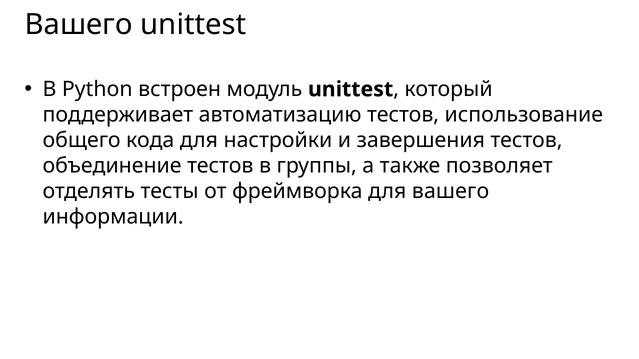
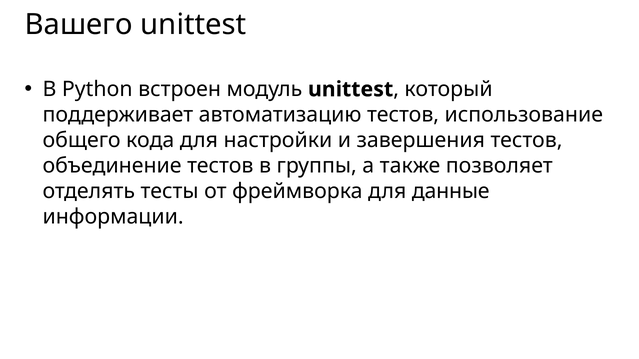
для вашего: вашего -> данные (451, 192)
